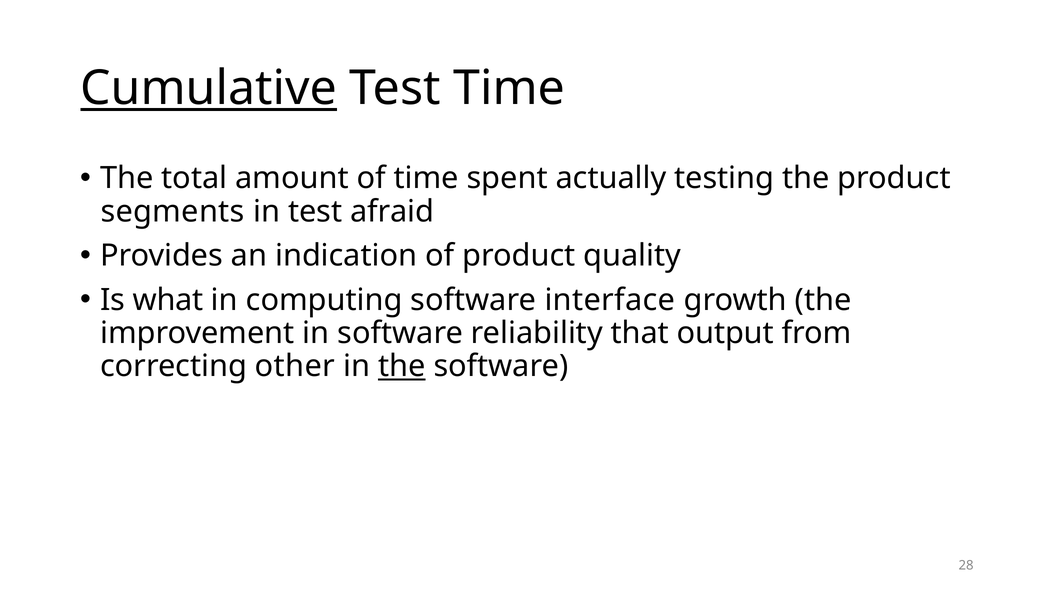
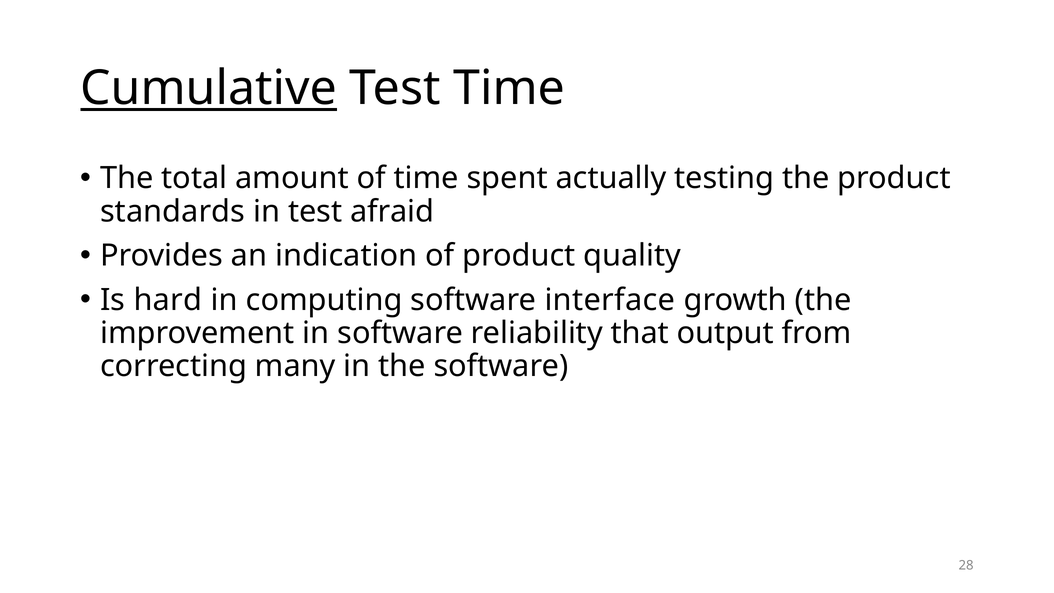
segments: segments -> standards (173, 211)
what: what -> hard (168, 300)
other: other -> many (295, 366)
the underline: present -> none (402, 366)
